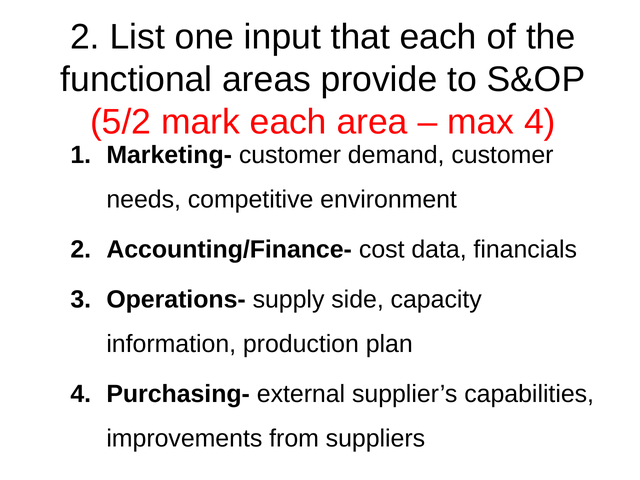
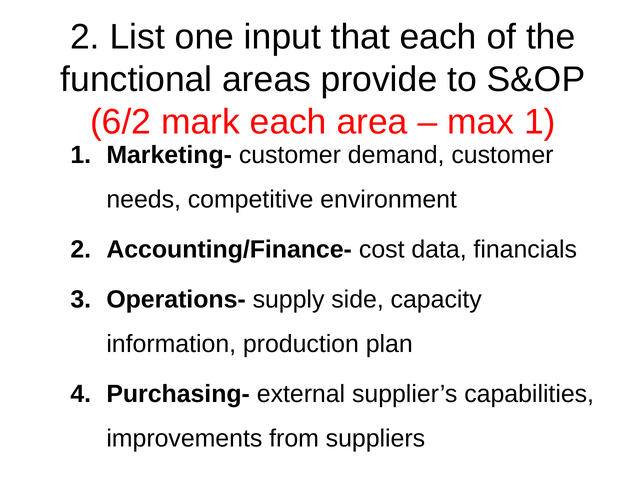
5/2: 5/2 -> 6/2 (121, 122)
max 4: 4 -> 1 (540, 122)
